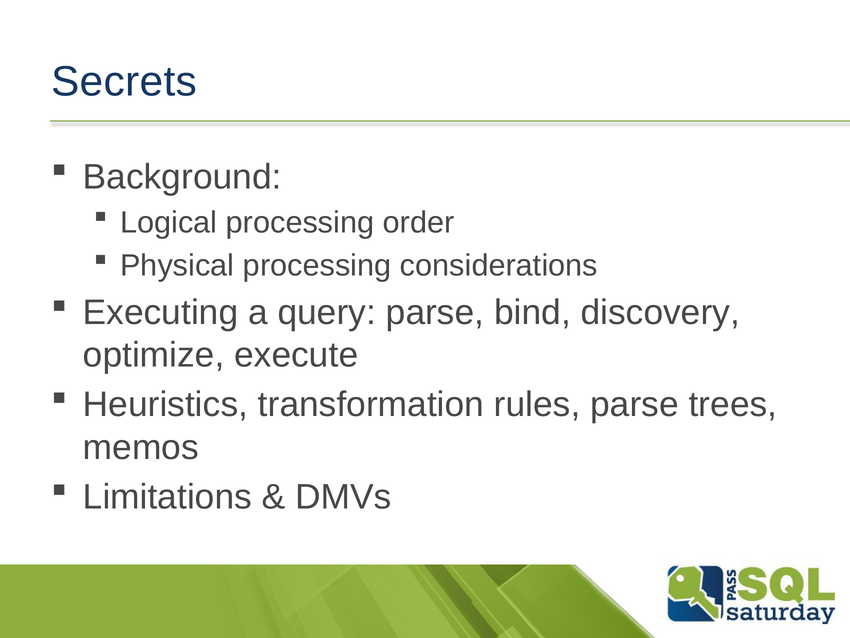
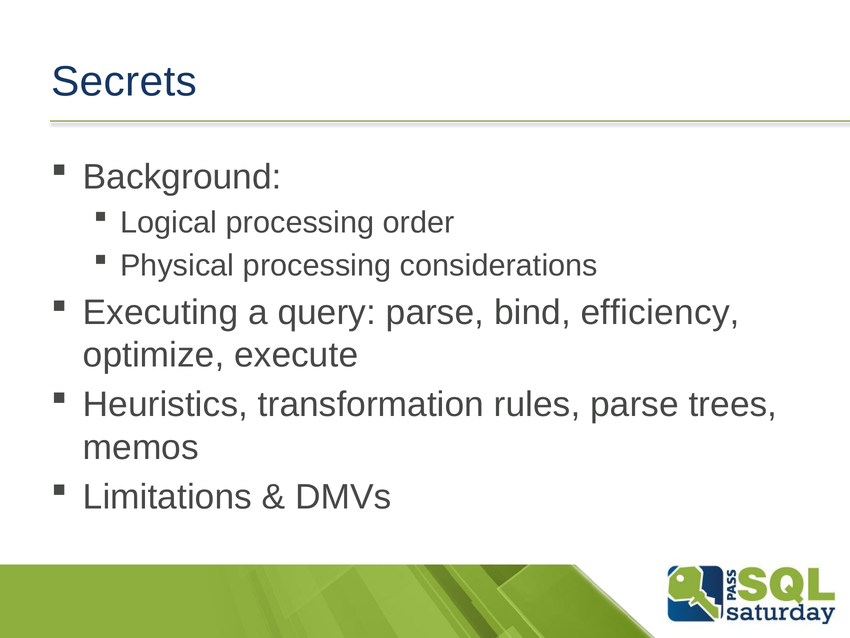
discovery: discovery -> efficiency (660, 312)
